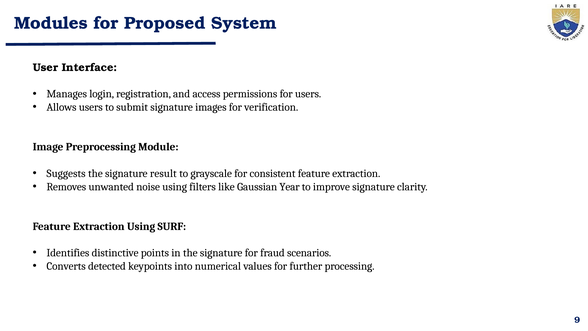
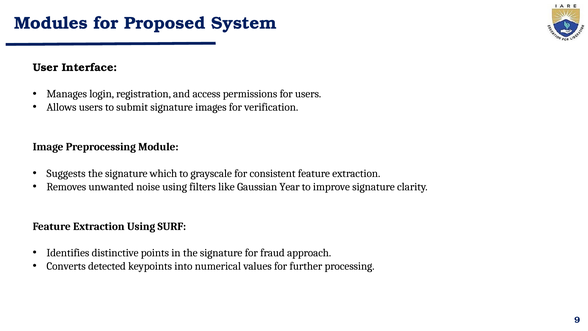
result: result -> which (163, 173)
scenarios: scenarios -> approach (309, 253)
